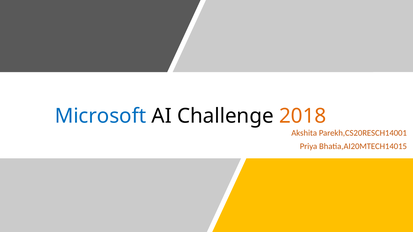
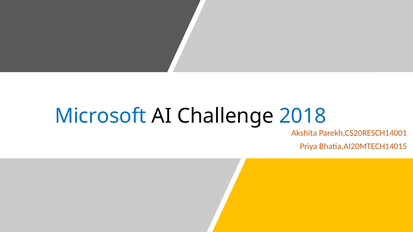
2018 colour: orange -> blue (303, 116)
